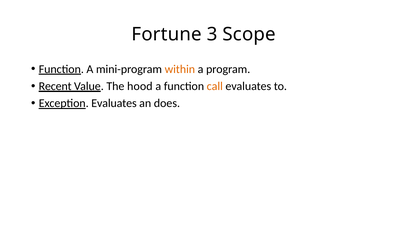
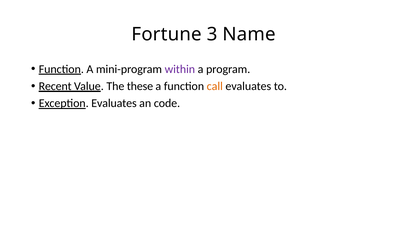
Scope: Scope -> Name (249, 34)
within colour: orange -> purple (180, 69)
hood: hood -> these (140, 86)
does: does -> code (167, 103)
